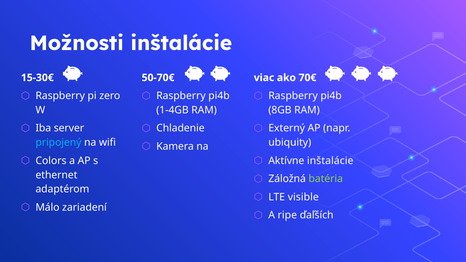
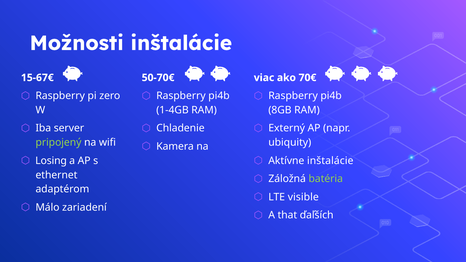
15-30€: 15-30€ -> 15-67€ (37, 78)
pripojený colour: light blue -> light green (58, 143)
Colors: Colors -> Losing (51, 161)
ripe: ripe -> that (287, 215)
